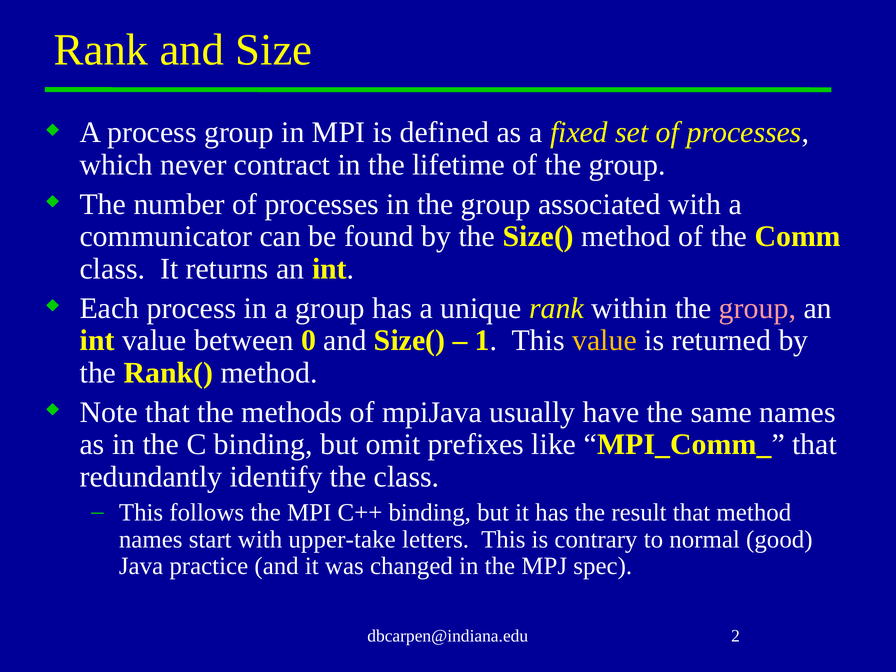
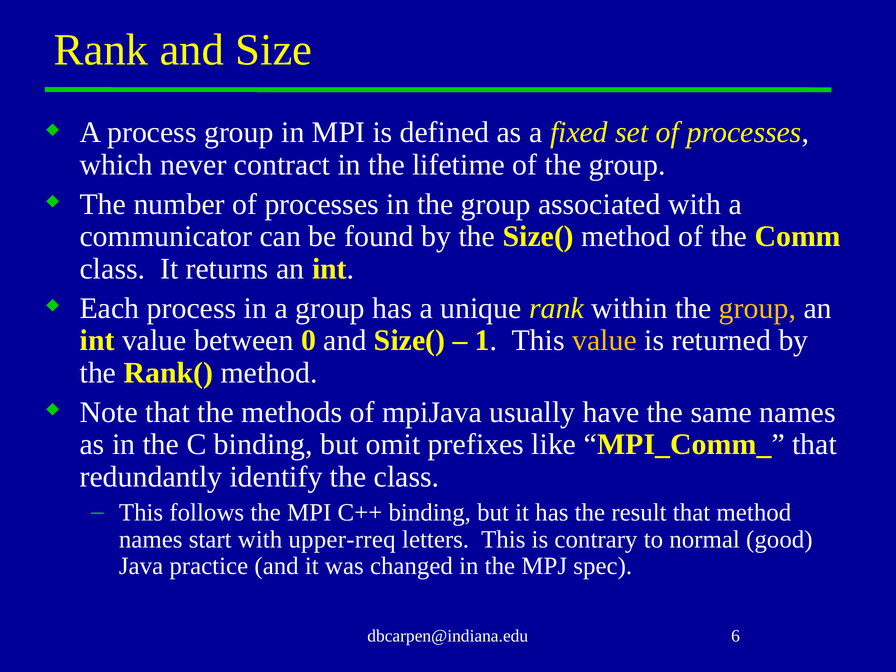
group colour: pink -> yellow (758, 308)
upper-take: upper-take -> upper-rreq (342, 539)
2: 2 -> 6 (736, 636)
